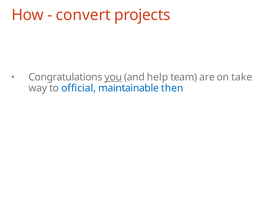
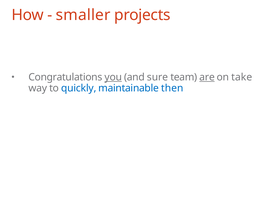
convert: convert -> smaller (83, 15)
help: help -> sure (158, 77)
are underline: none -> present (207, 77)
official: official -> quickly (79, 88)
